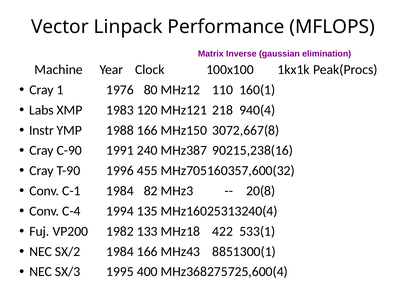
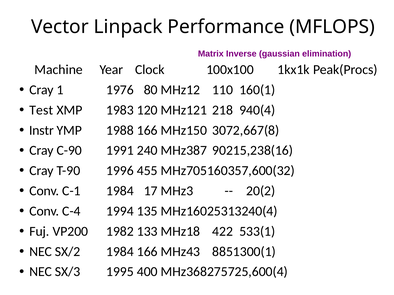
Labs: Labs -> Test (41, 110)
82: 82 -> 17 (151, 191)
20(8: 20(8 -> 20(2 (261, 191)
